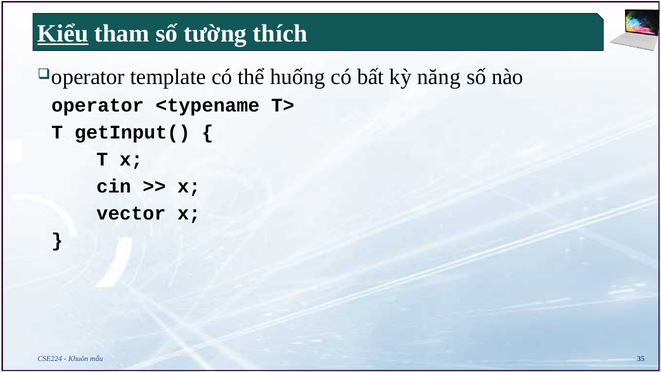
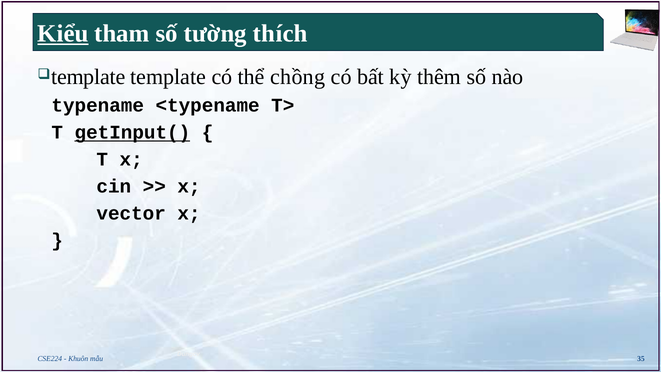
operator: operator -> template (88, 77)
huống: huống -> chồng (298, 77)
năng: năng -> thêm (439, 77)
operator: operator -> typename (98, 106)
getInput( underline: none -> present (132, 133)
